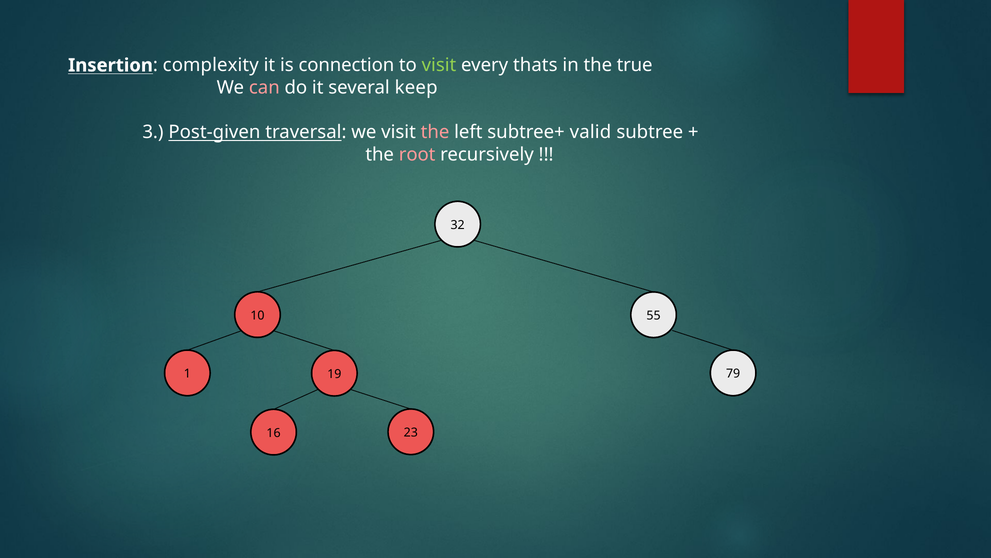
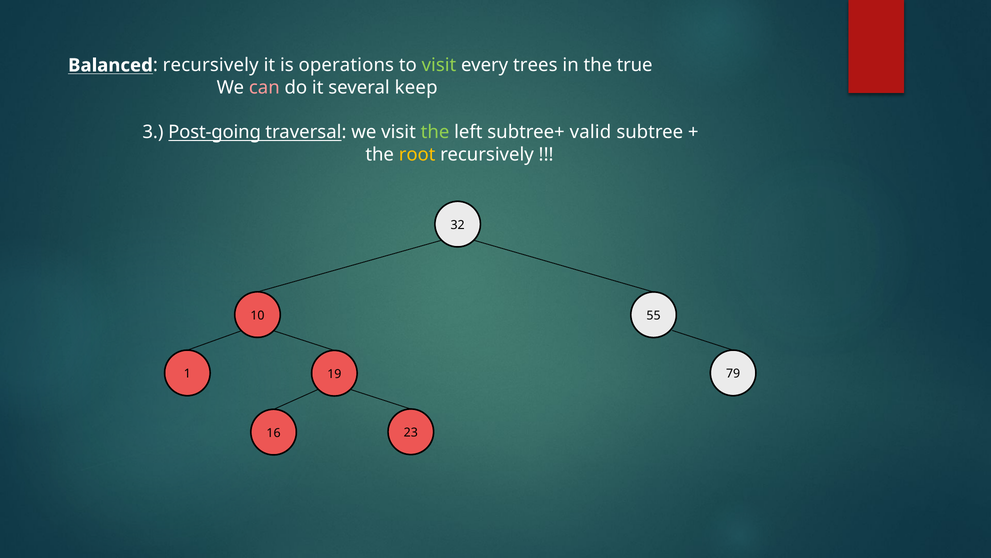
Insertion: Insertion -> Balanced (110, 65)
complexity: complexity -> recursively (211, 65)
connection: connection -> operations (346, 65)
thats: thats -> trees (535, 65)
Post-given: Post-given -> Post-going (215, 132)
the colour: pink -> light green (435, 132)
root colour: pink -> yellow (417, 154)
